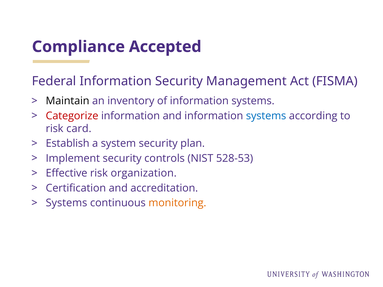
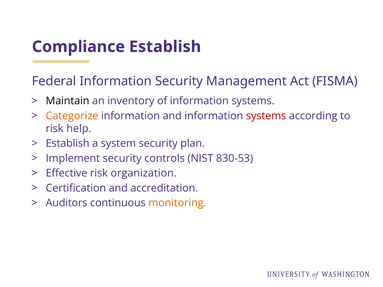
Compliance Accepted: Accepted -> Establish (165, 47)
Categorize colour: red -> orange (72, 116)
systems colour: blue -> red (266, 116)
card: card -> help (79, 129)
528-53: 528-53 -> 830-53 (235, 158)
Systems: Systems -> Auditors (67, 203)
